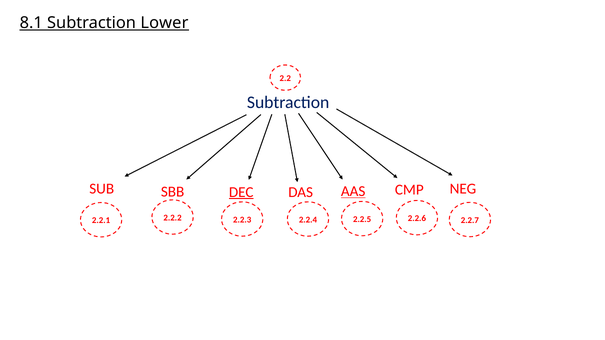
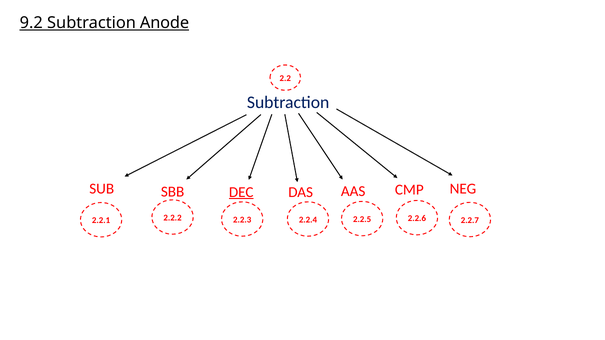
8.1: 8.1 -> 9.2 (31, 23)
Lower: Lower -> Anode (165, 23)
AAS underline: present -> none (353, 191)
